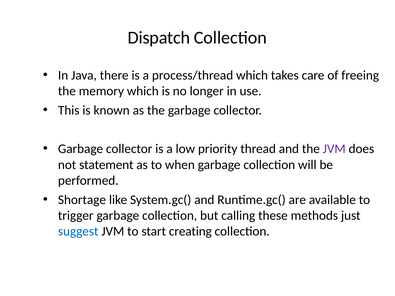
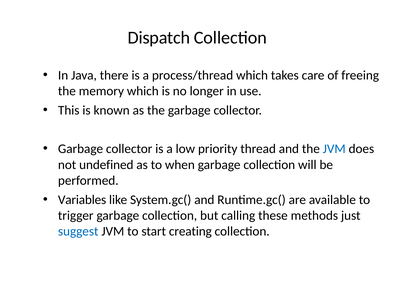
JVM colour: purple -> blue (334, 149)
statement: statement -> undefined (106, 165)
Shortage: Shortage -> Variables (82, 200)
